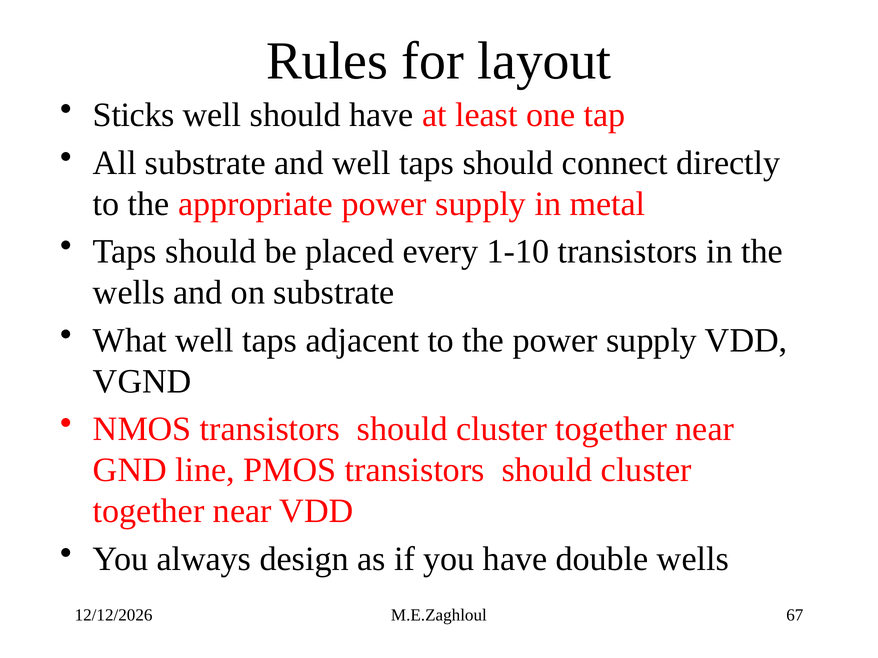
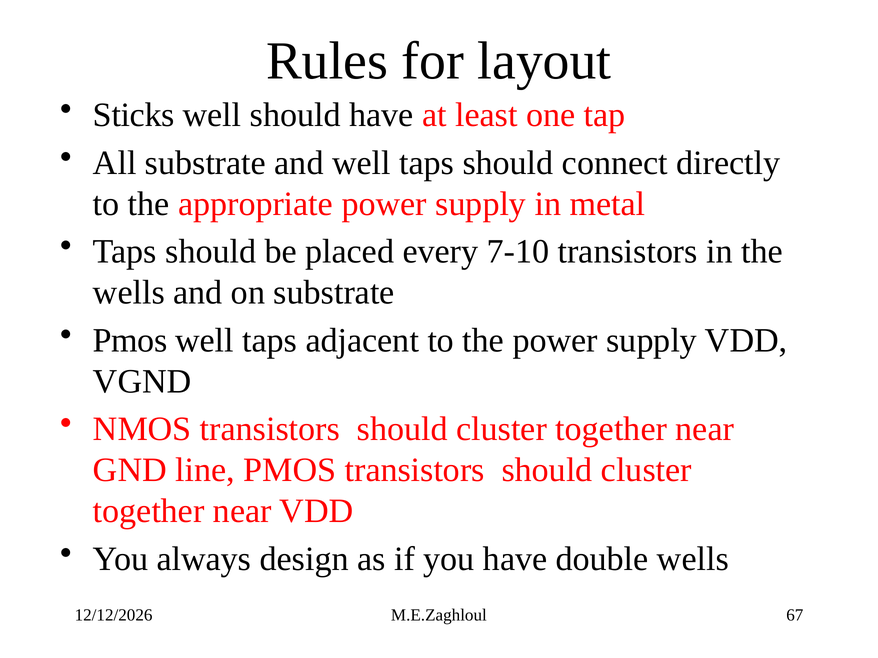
1-10: 1-10 -> 7-10 (518, 252)
What: What -> Pmos (130, 341)
